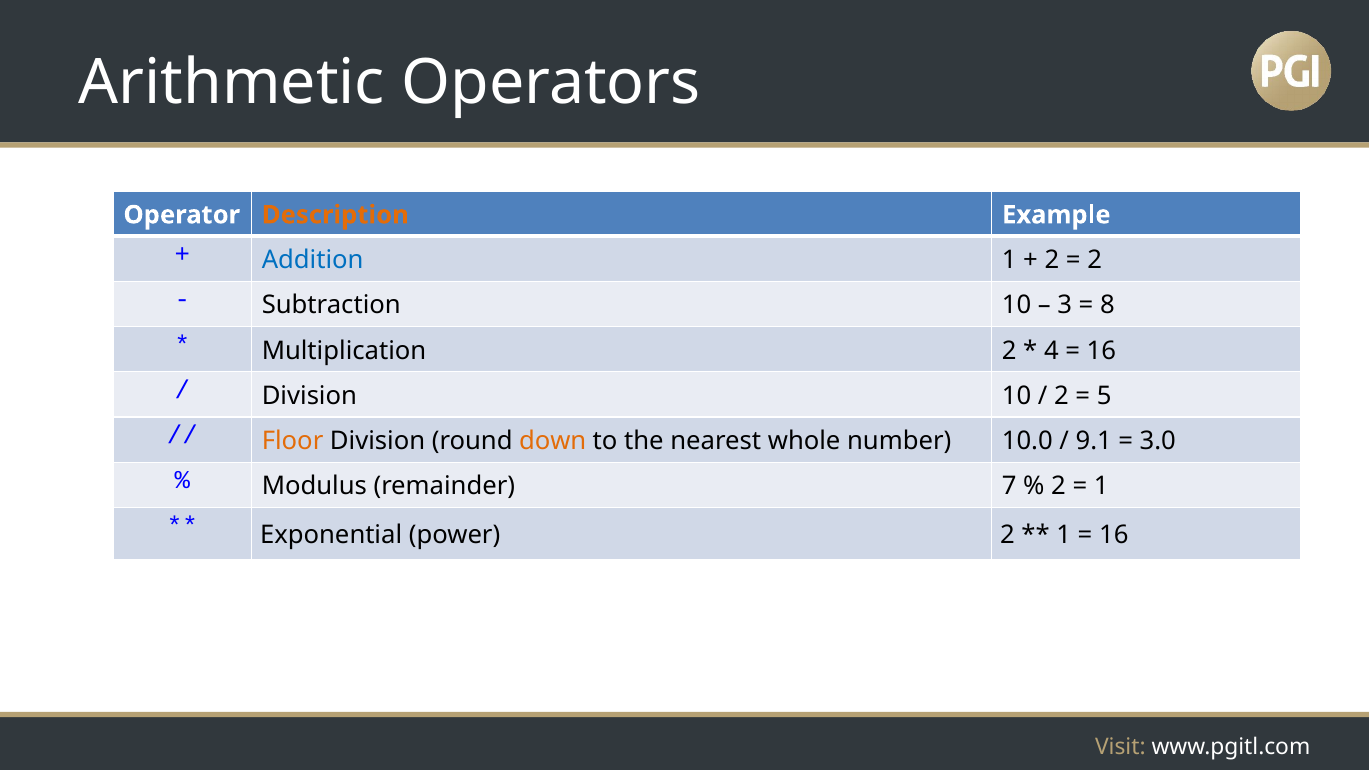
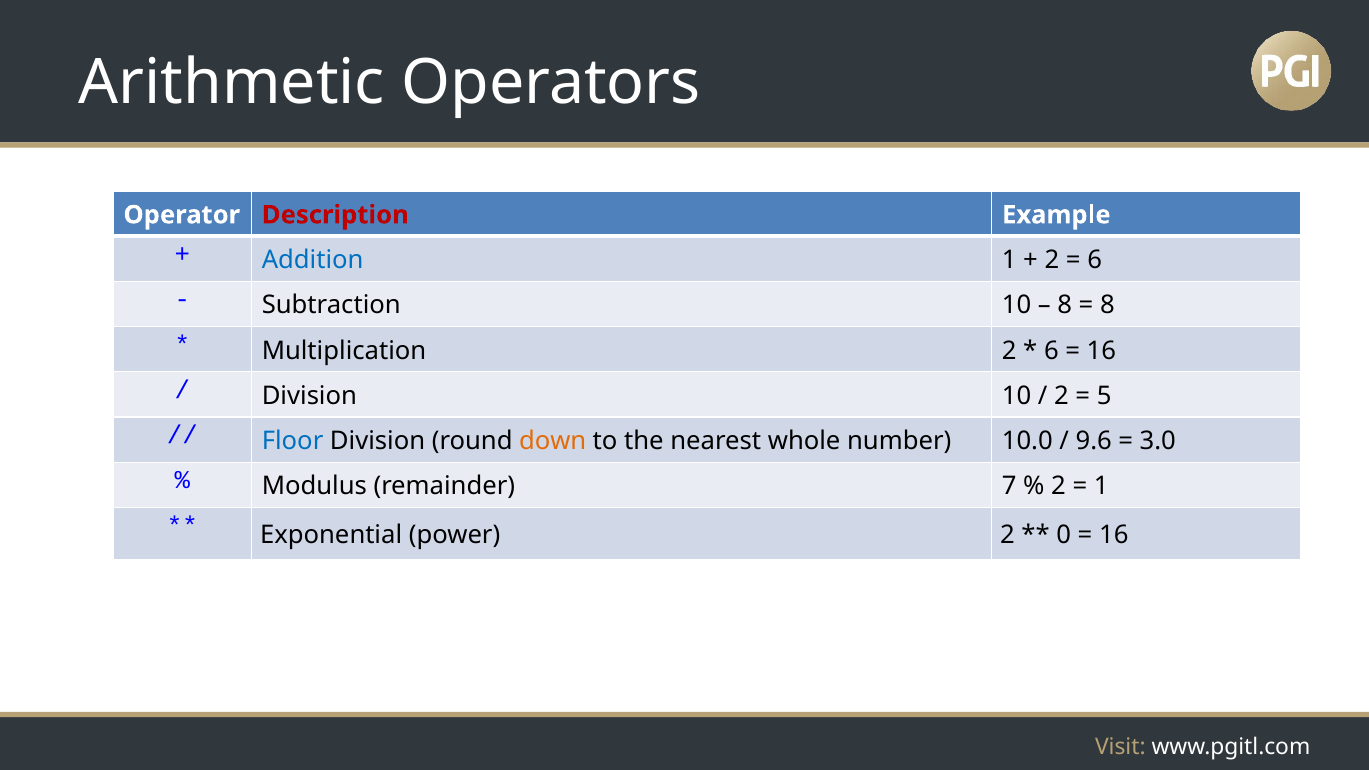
Description colour: orange -> red (335, 215)
2: 2 -> 6 (1095, 260)
3: 3 -> 8 (1065, 305)
4: 4 -> 6 (1051, 351)
Floor colour: orange -> blue (293, 441)
9.1: 9.1 -> 9.6 (1094, 441)
1: 1 -> 0 (1064, 535)
